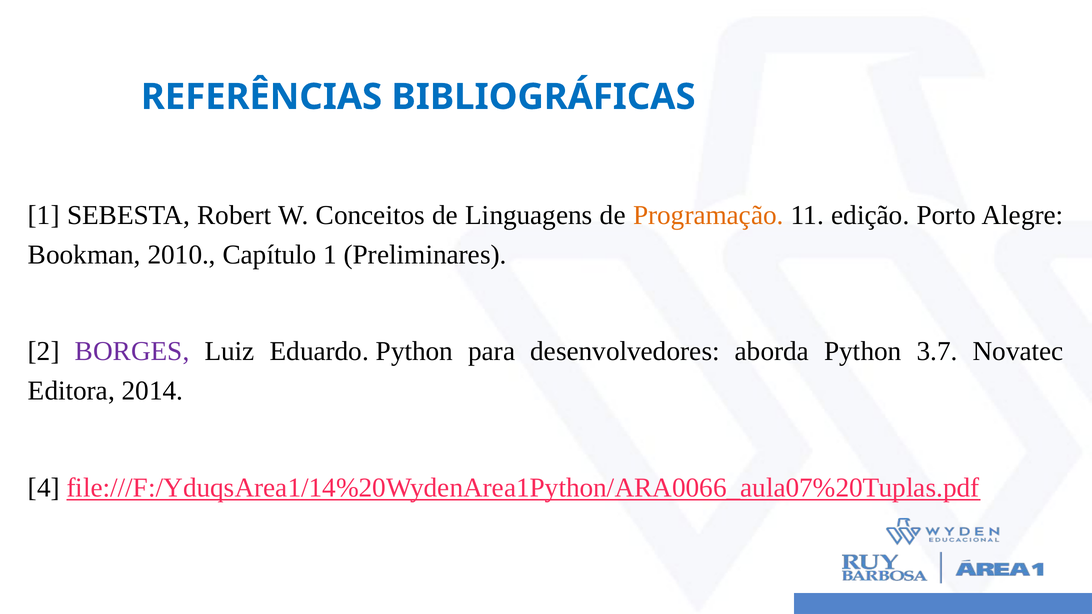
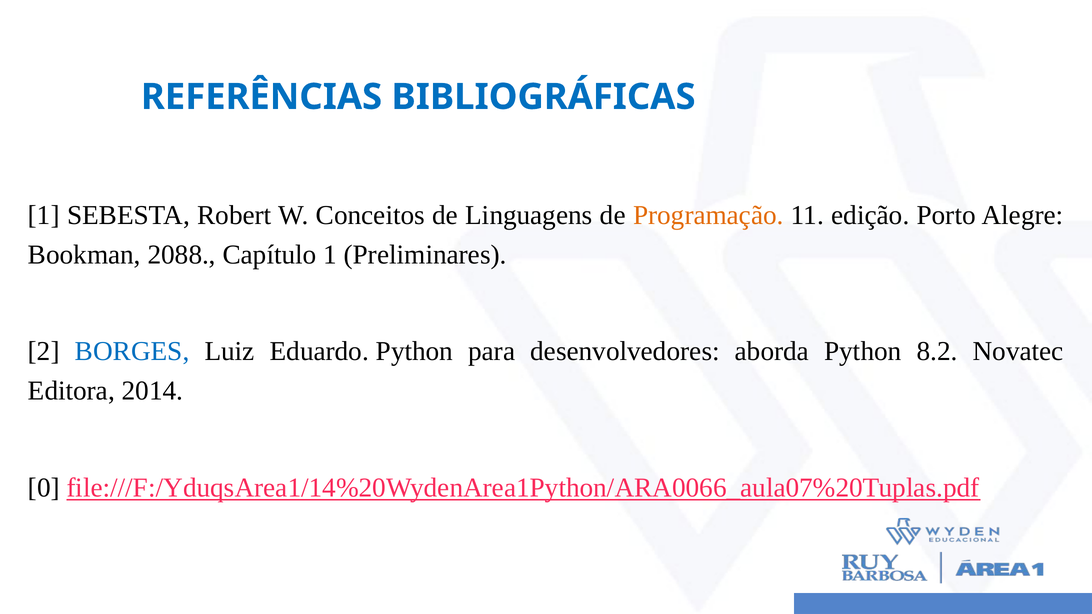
2010: 2010 -> 2088 (182, 255)
BORGES colour: purple -> blue (132, 352)
3.7: 3.7 -> 8.2 (937, 352)
4: 4 -> 0 (44, 488)
